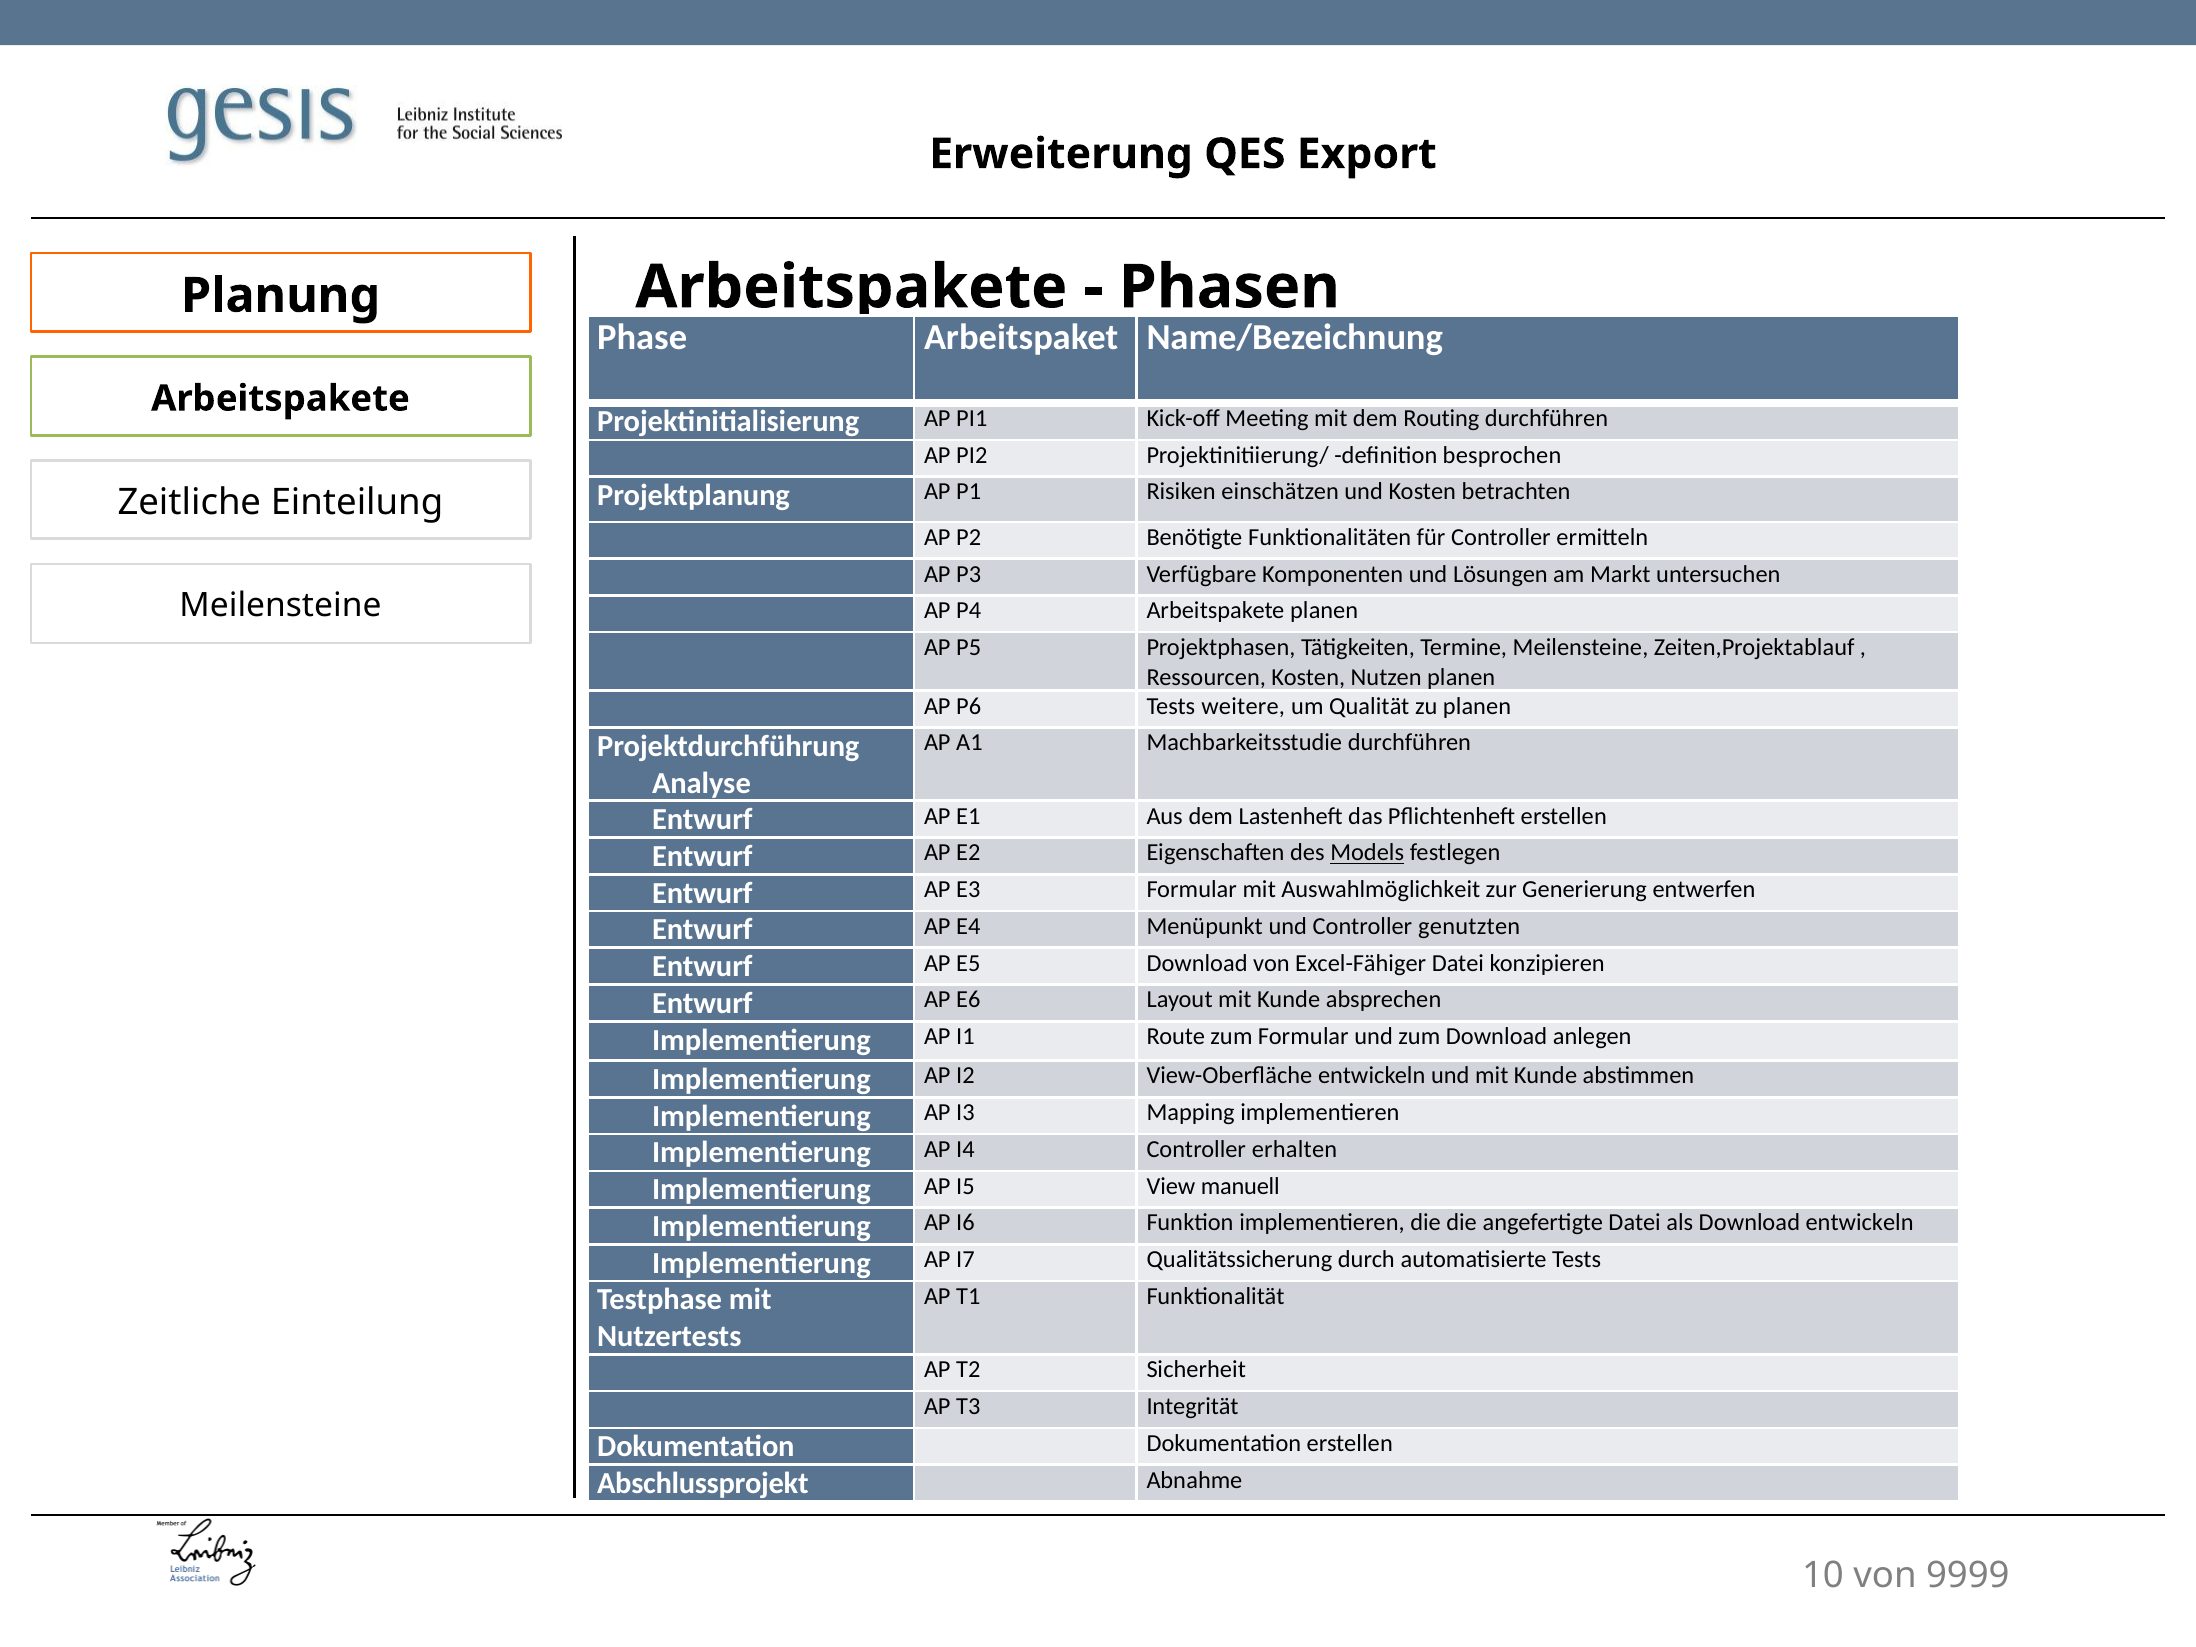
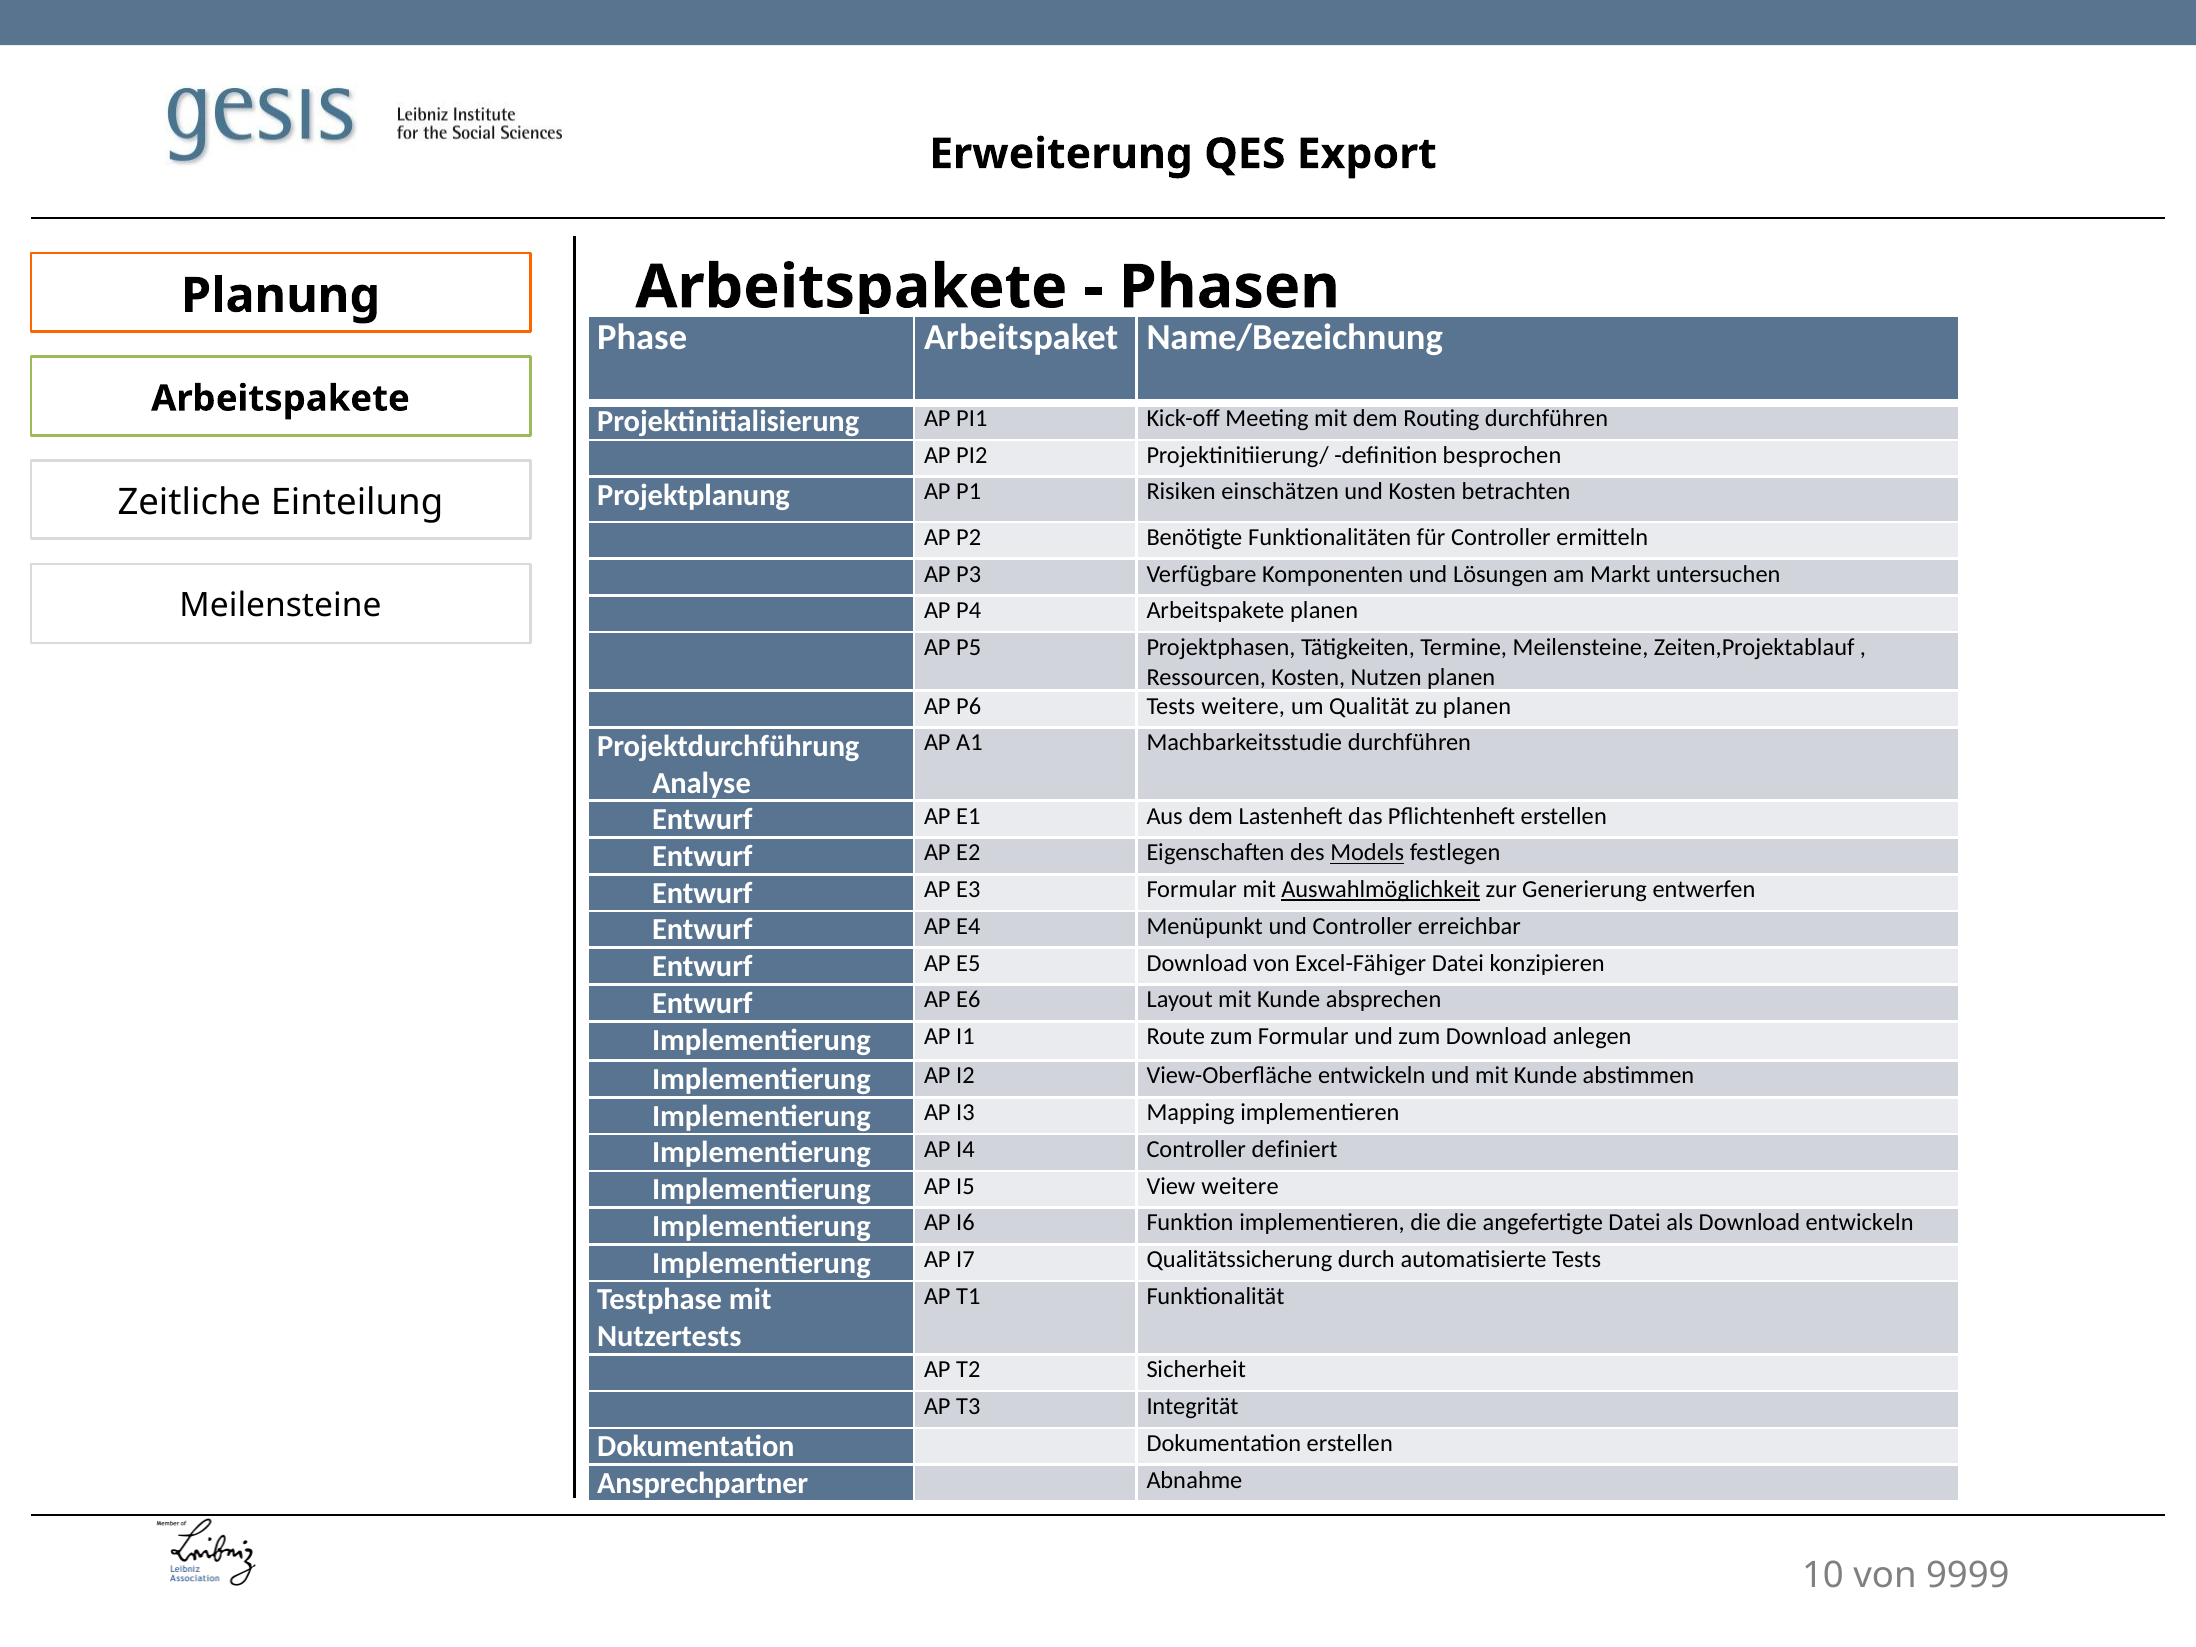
Auswahlmöglichkeit underline: none -> present (1381, 890)
genutzten: genutzten -> erreichbar (1469, 926)
erhalten: erhalten -> definiert (1295, 1149)
View manuell: manuell -> weitere (1240, 1186)
Abschlussprojekt: Abschlussprojekt -> Ansprechpartner (703, 1483)
